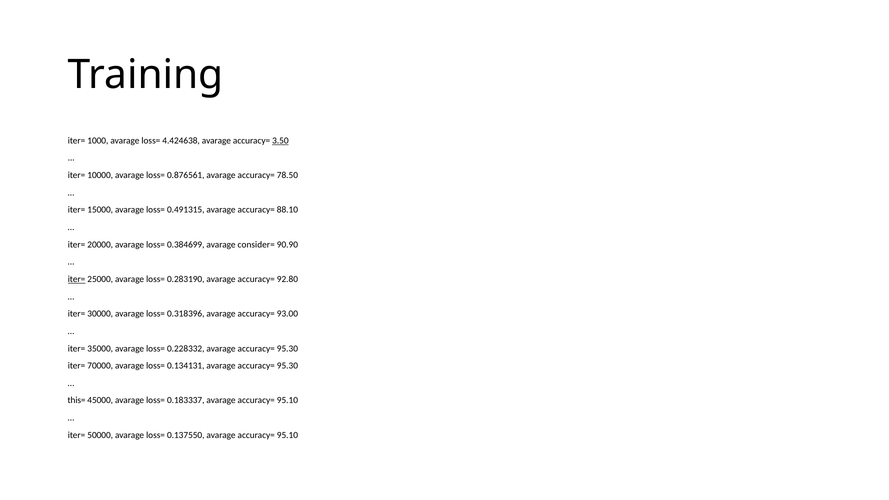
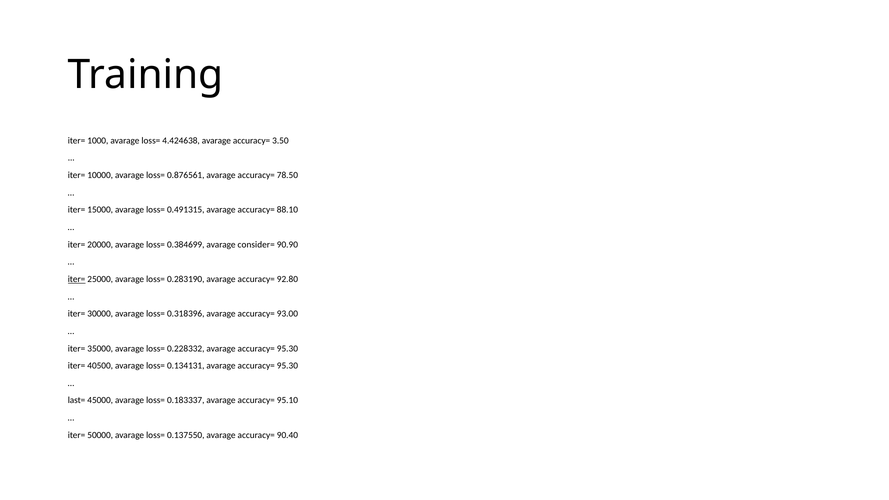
3.50 underline: present -> none (280, 141)
70000: 70000 -> 40500 (100, 366)
this=: this= -> last= (77, 400)
0.137550 avarage accuracy= 95.10: 95.10 -> 90.40 (287, 435)
